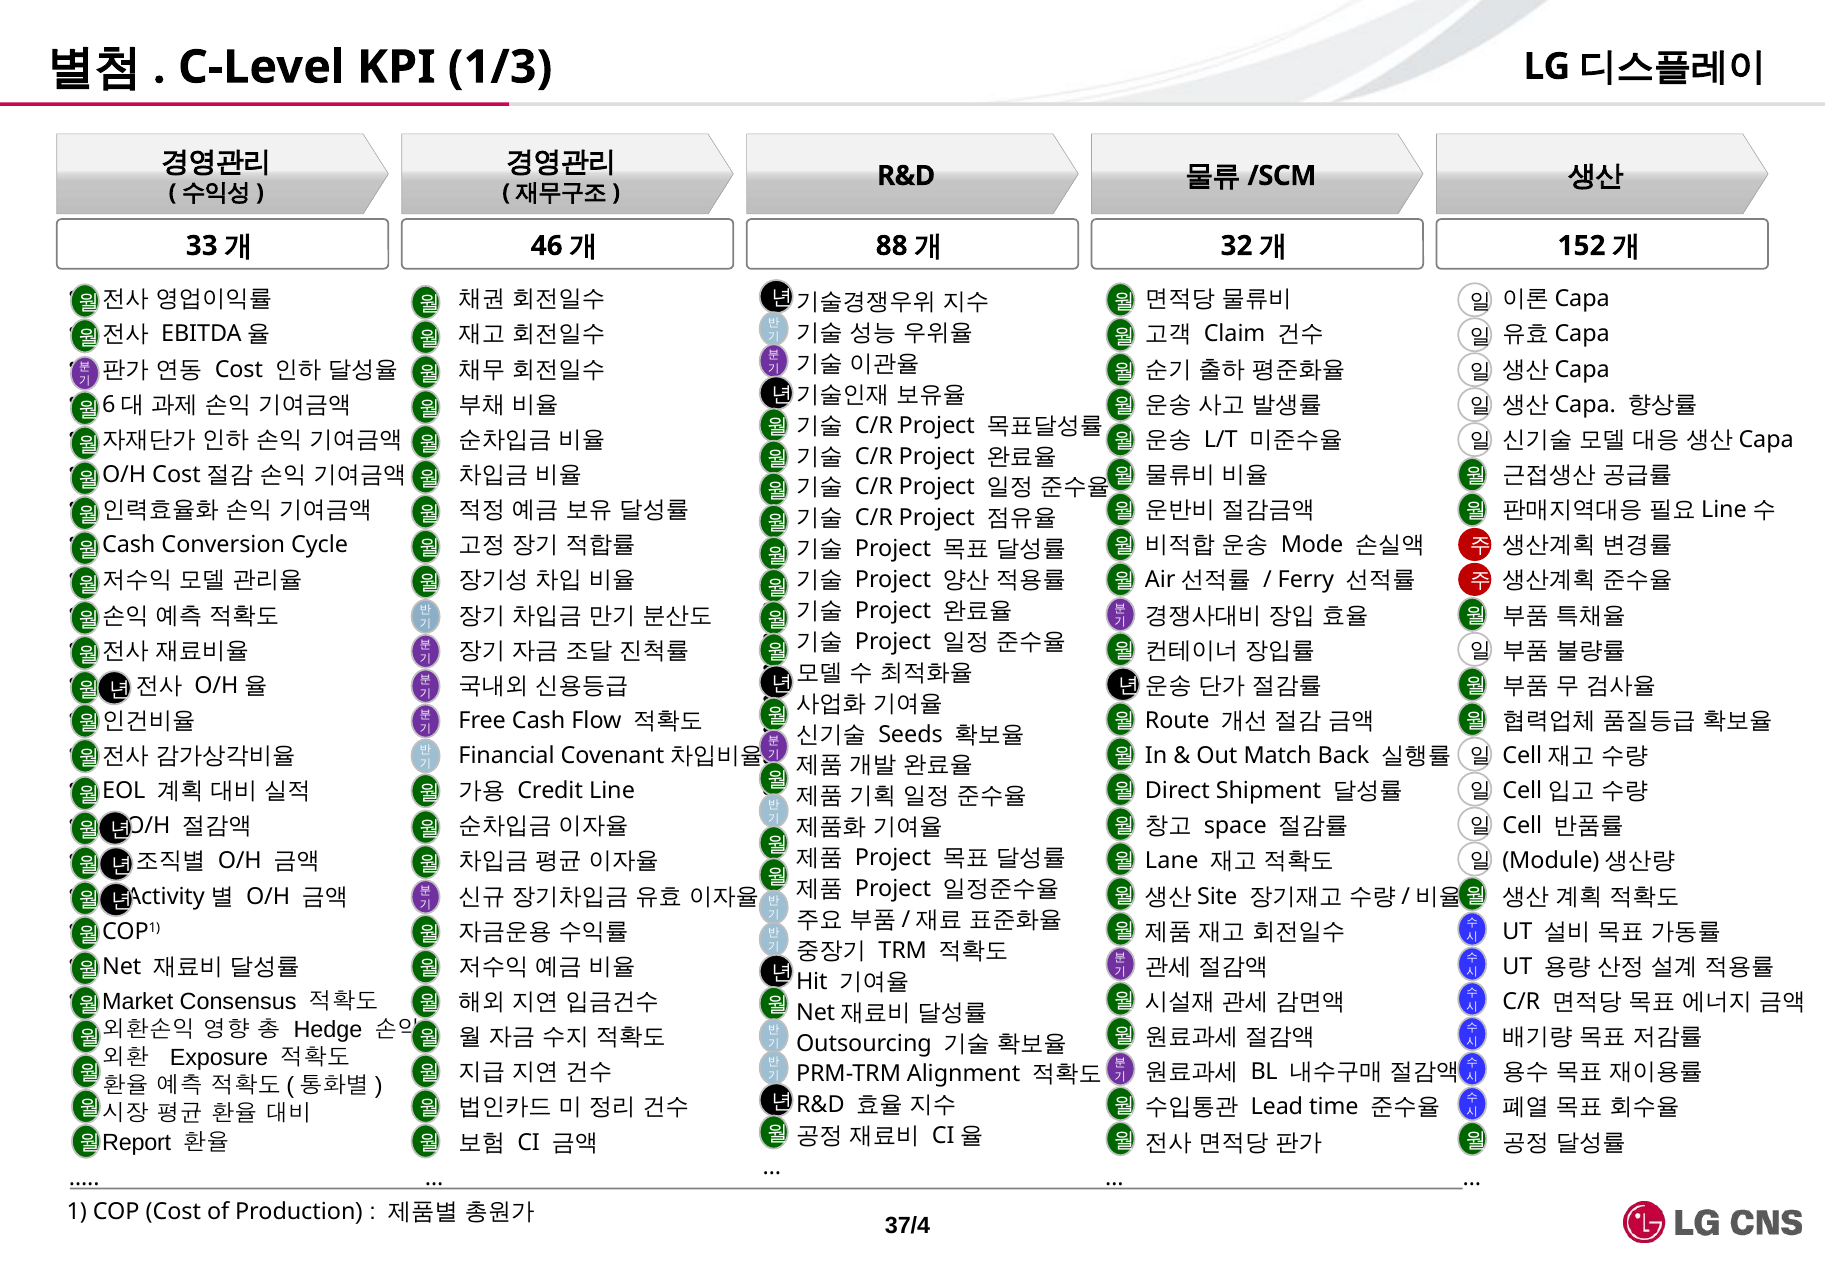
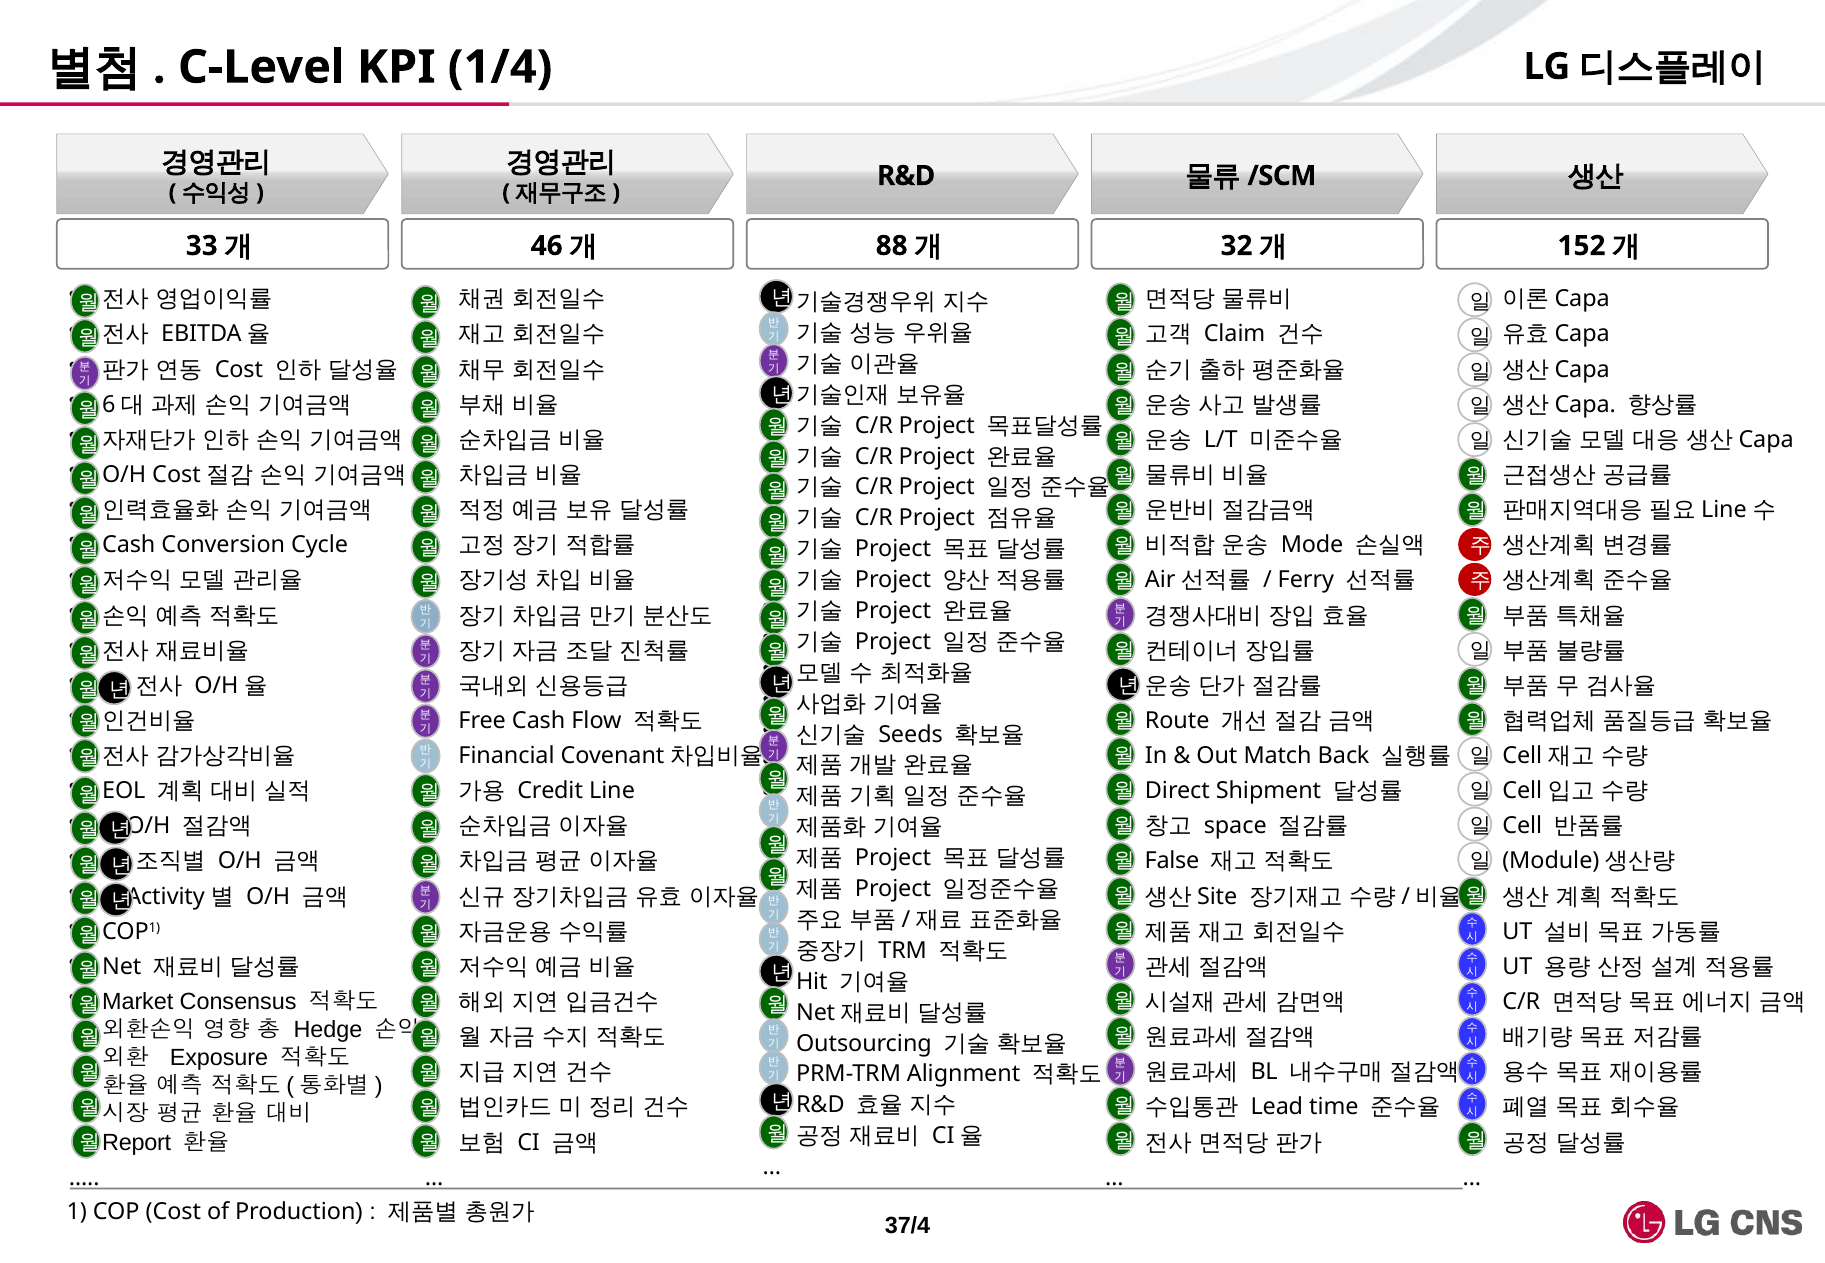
1/3: 1/3 -> 1/4 (500, 67)
Lane: Lane -> False (1172, 862)
